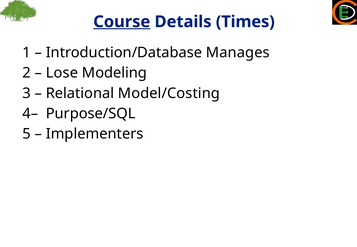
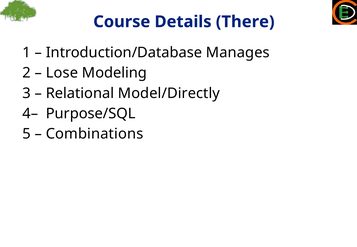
Course underline: present -> none (122, 22)
Times: Times -> There (245, 22)
Model/Costing: Model/Costing -> Model/Directly (169, 93)
Implementers: Implementers -> Combinations (95, 134)
